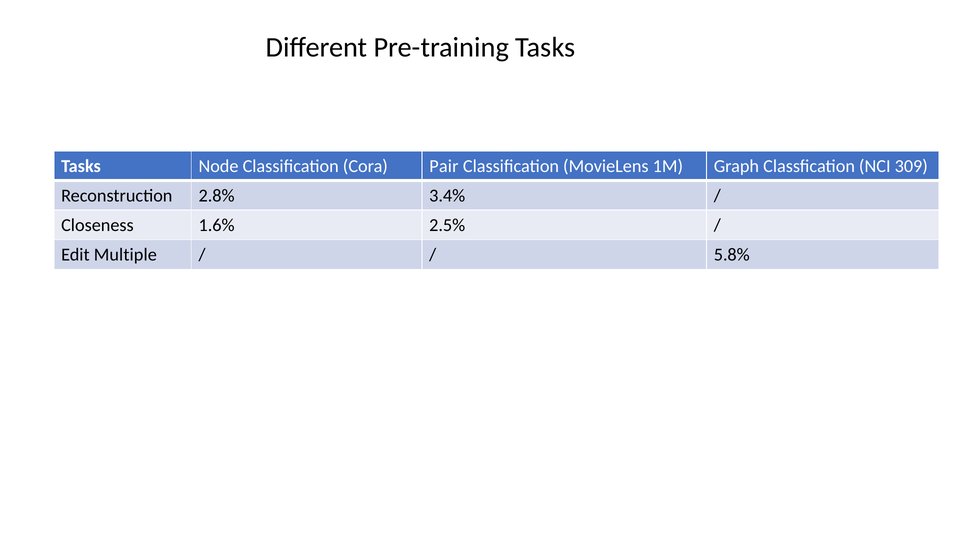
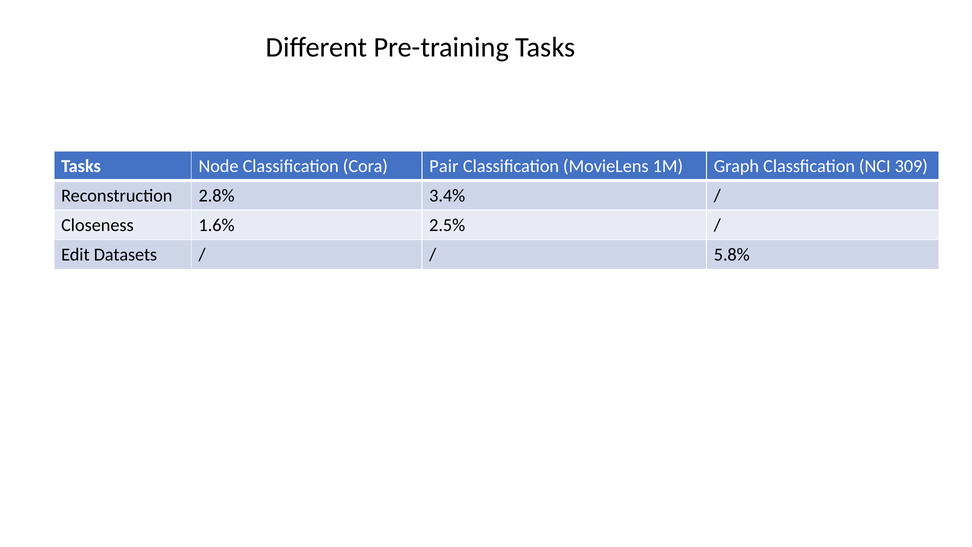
Multiple: Multiple -> Datasets (125, 255)
